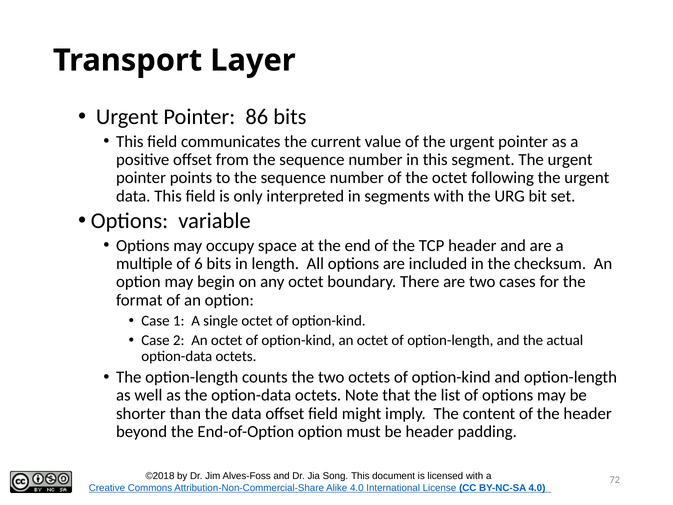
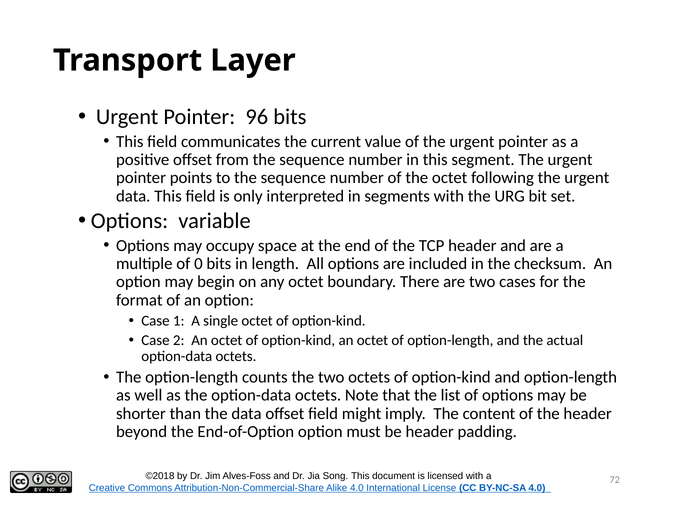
86: 86 -> 96 (257, 117)
6: 6 -> 0 (198, 264)
